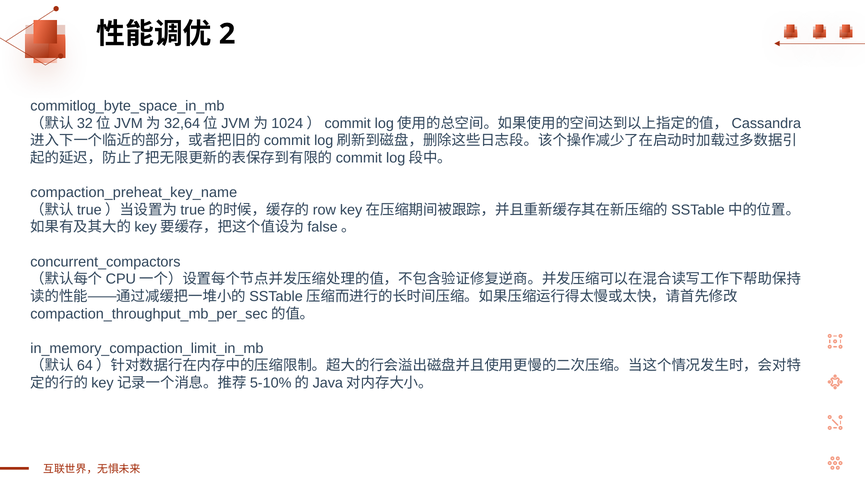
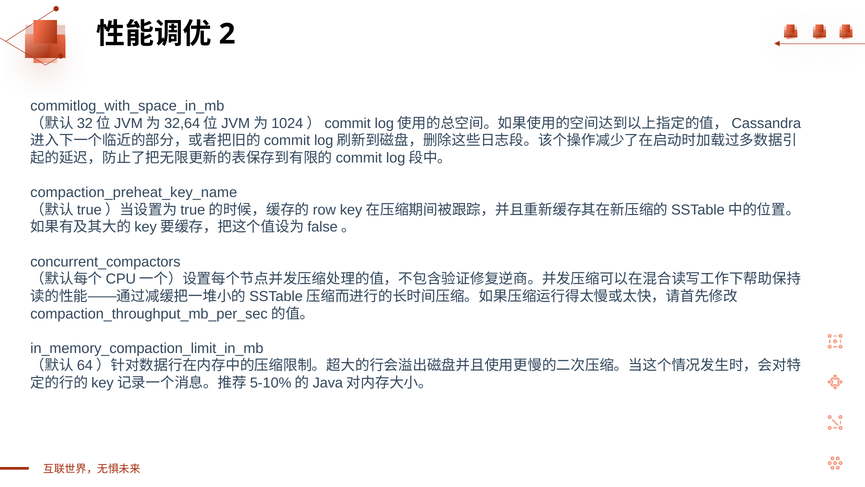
commitlog_byte_space_in_mb: commitlog_byte_space_in_mb -> commitlog_with_space_in_mb (127, 106)
